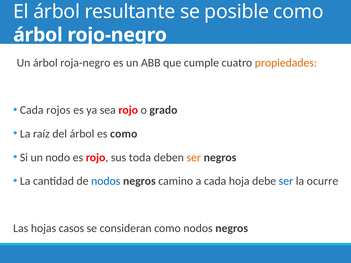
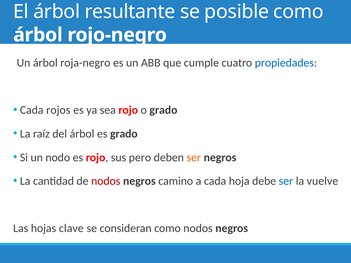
propiedades colour: orange -> blue (286, 63)
es como: como -> grado (124, 134)
toda: toda -> pero (140, 158)
nodos colour: blue -> red (106, 181)
ocurre: ocurre -> vuelve (322, 181)
casos: casos -> clave (71, 229)
